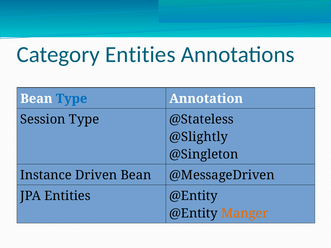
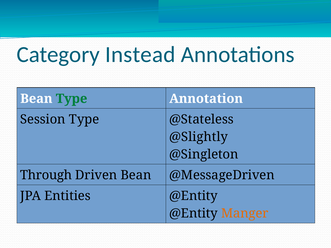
Category Entities: Entities -> Instead (140, 55)
Type colour: blue -> green (72, 99)
Instance: Instance -> Through (46, 175)
